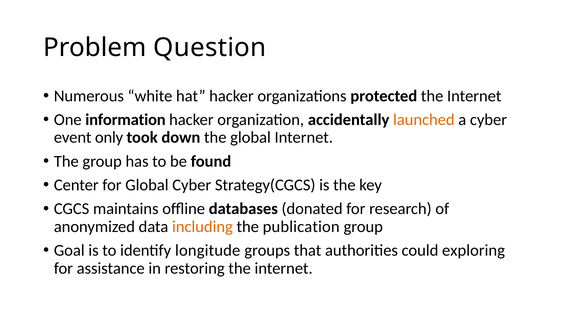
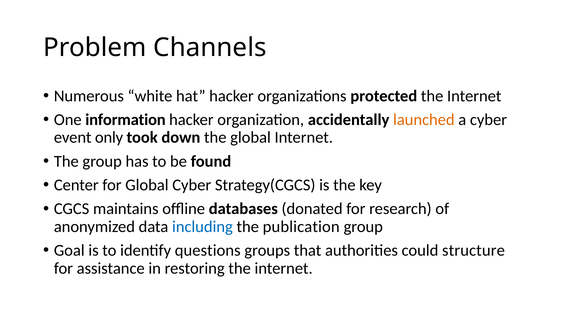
Question: Question -> Channels (210, 48)
including colour: orange -> blue (202, 227)
longitude: longitude -> questions (208, 250)
exploring: exploring -> structure (473, 250)
